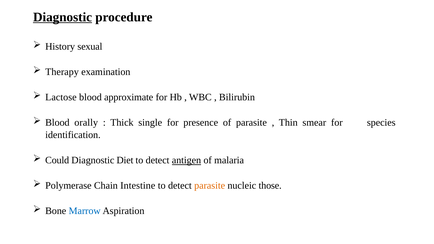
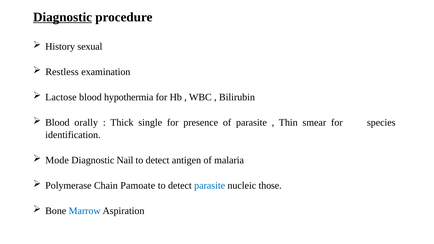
Therapy: Therapy -> Restless (62, 72)
approximate: approximate -> hypothermia (129, 97)
Could: Could -> Mode (57, 160)
Diet: Diet -> Nail (125, 160)
antigen underline: present -> none (186, 160)
Intestine: Intestine -> Pamoate (138, 186)
parasite colour: orange -> blue (210, 186)
